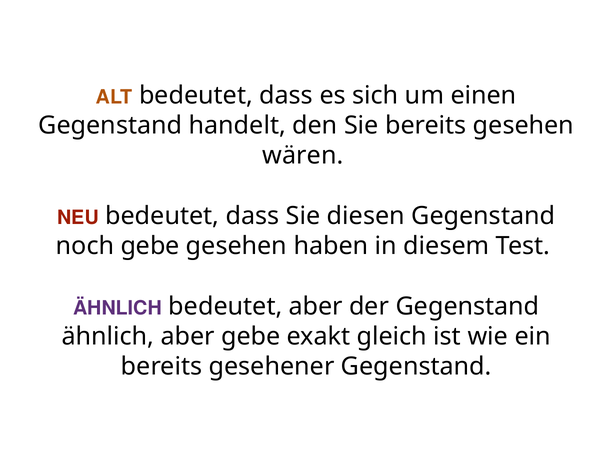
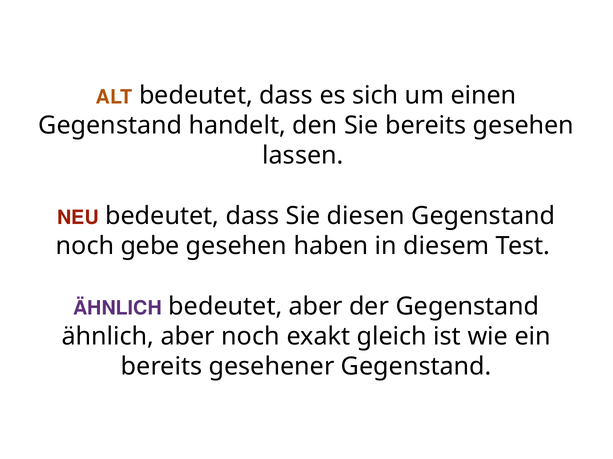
wären: wären -> lassen (303, 156)
aber gebe: gebe -> noch (251, 337)
